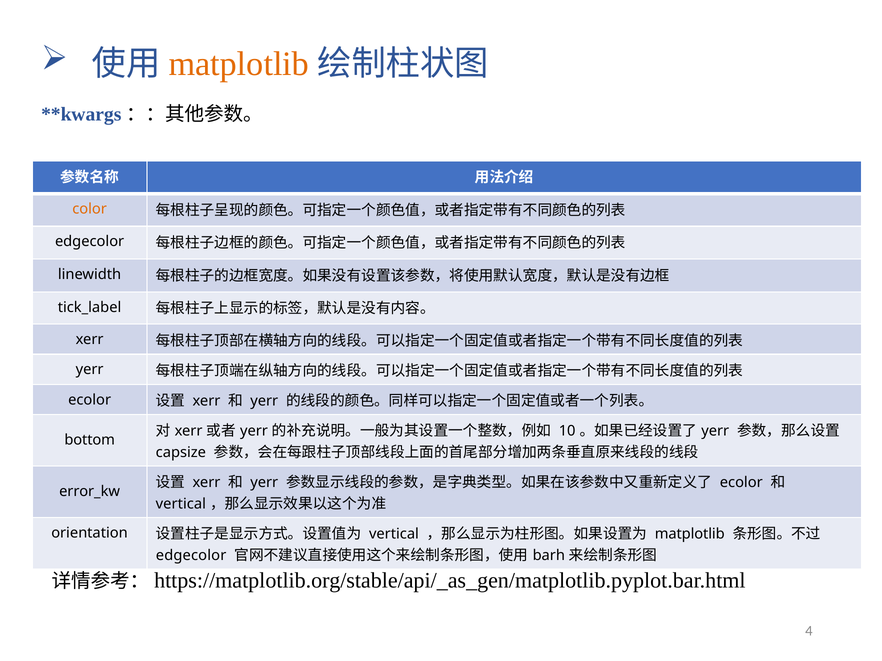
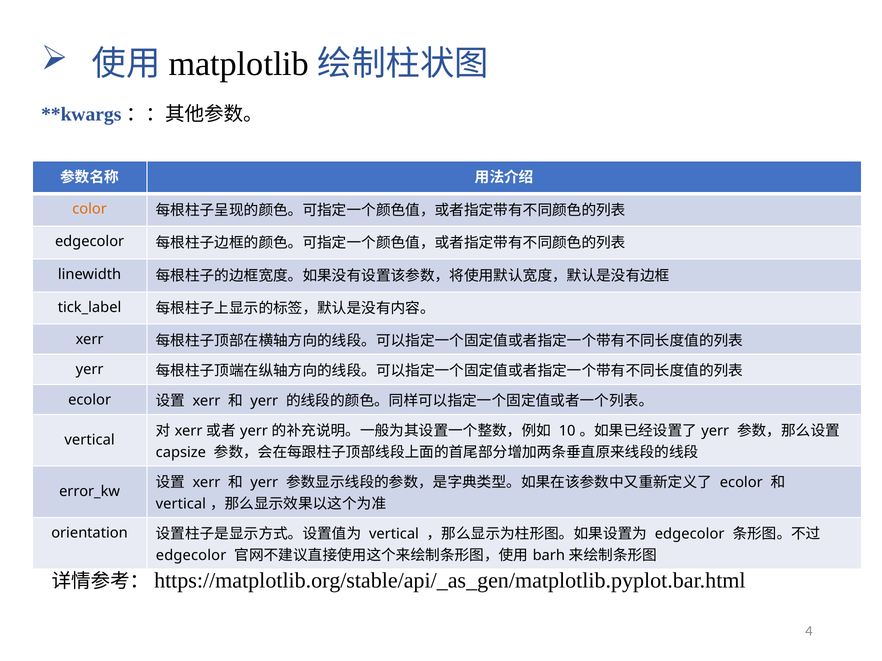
matplotlib colour: orange -> black (239, 64)
bottom: bottom -> vertical (90, 440)
matplotlib: matplotlib -> edgecolor (690, 534)
